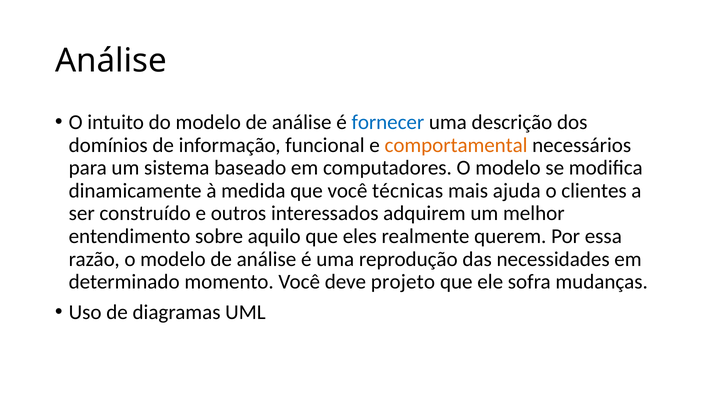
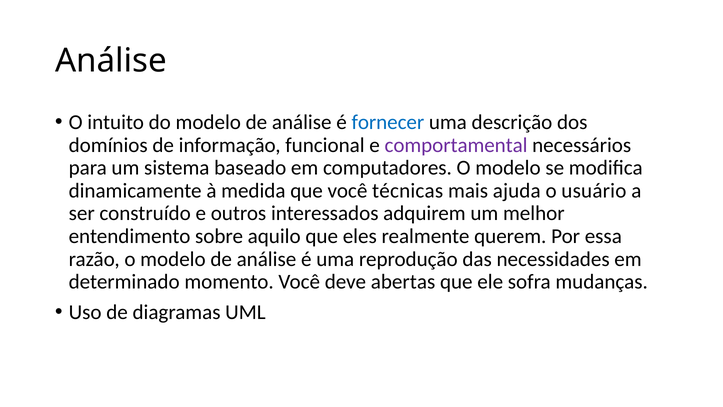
comportamental colour: orange -> purple (456, 145)
clientes: clientes -> usuário (594, 191)
projeto: projeto -> abertas (403, 282)
